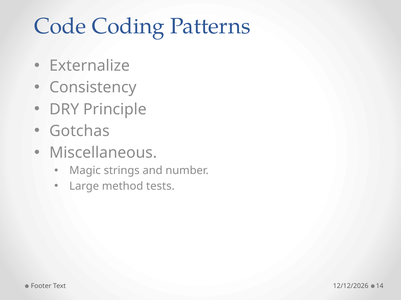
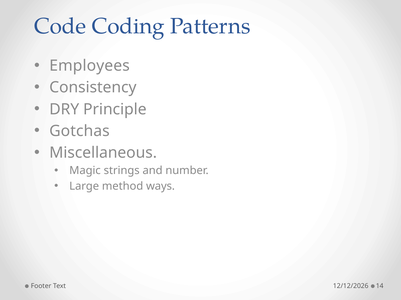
Externalize: Externalize -> Employees (90, 66)
tests: tests -> ways (161, 187)
